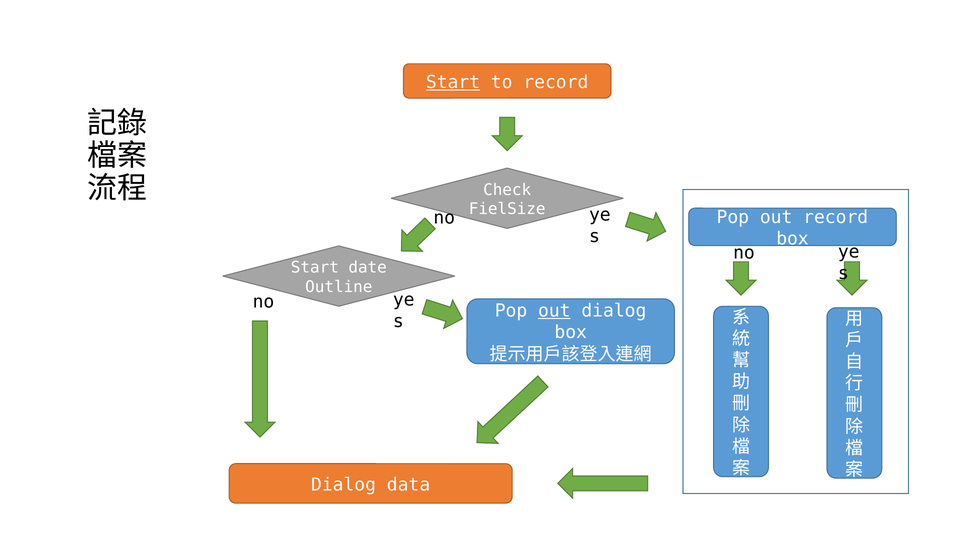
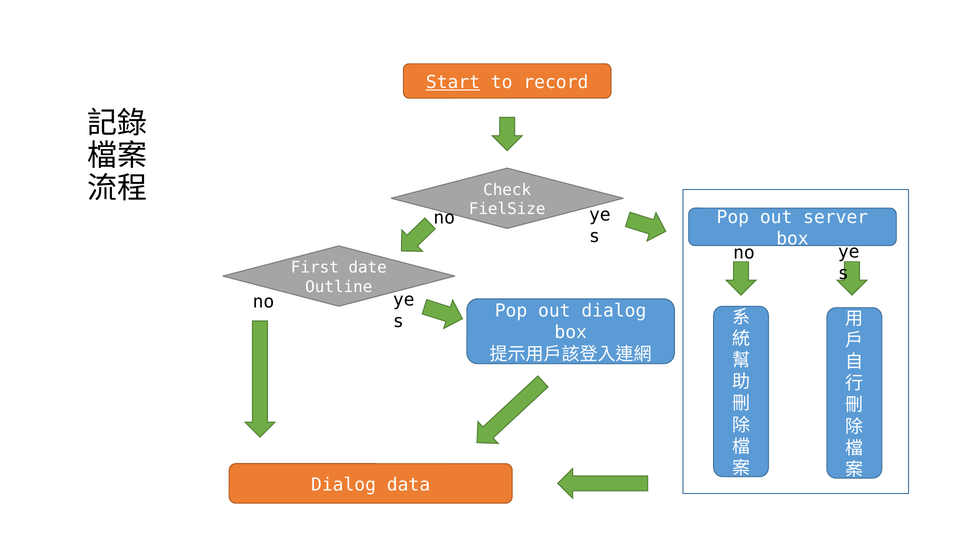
out record: record -> server (836, 217)
Start: Start -> First (315, 268)
out underline: present -> none (554, 311)
